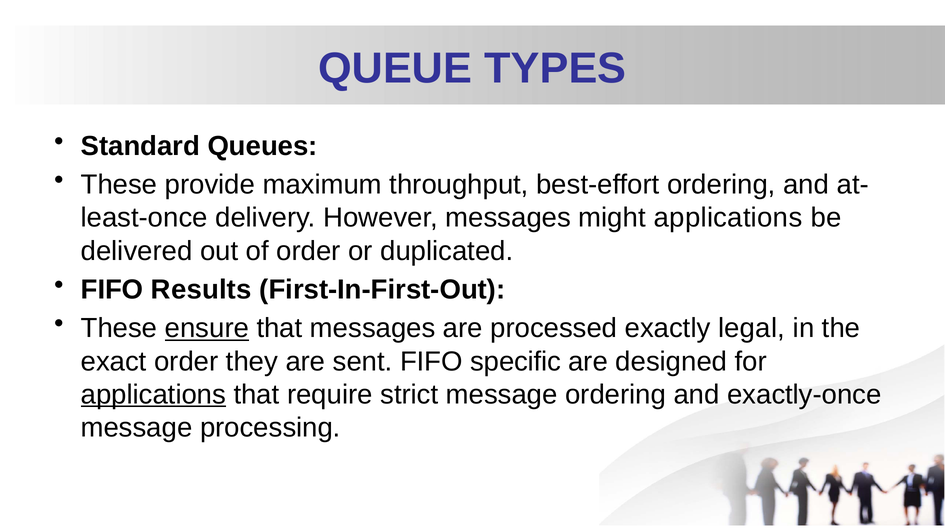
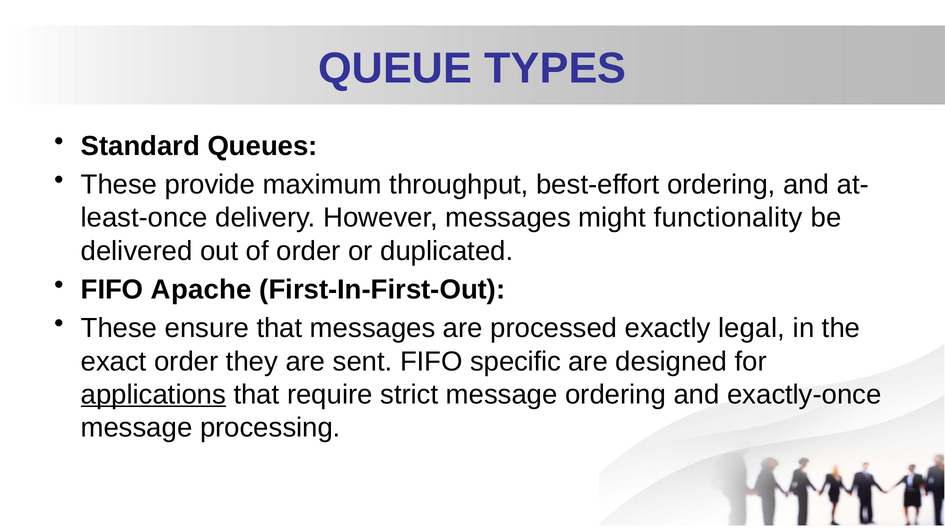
might applications: applications -> functionality (728, 218)
Results: Results -> Apache (201, 289)
ensure underline: present -> none (207, 328)
